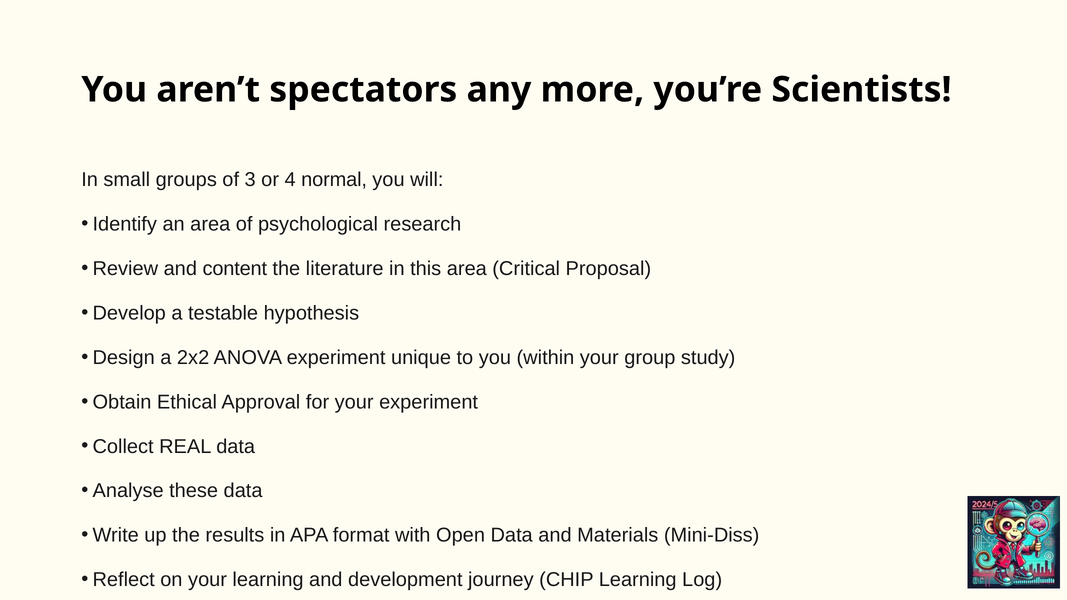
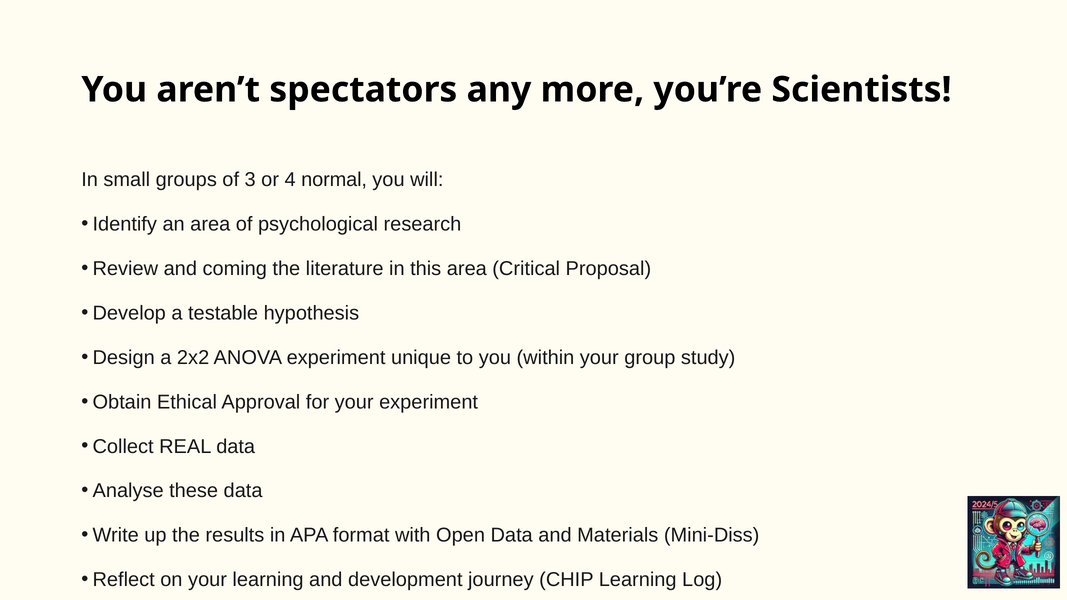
content: content -> coming (235, 269)
